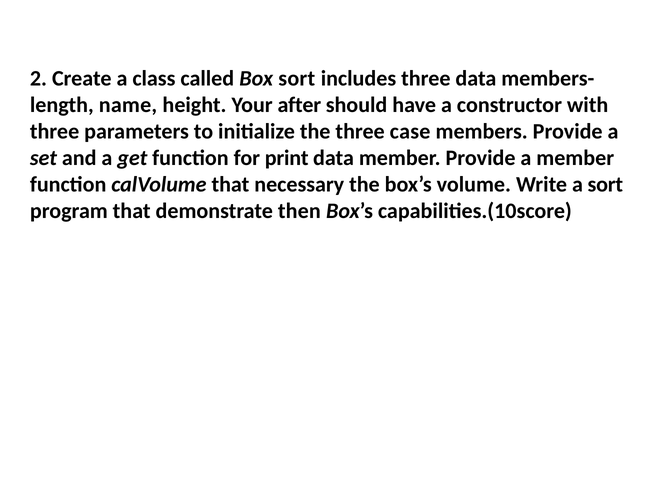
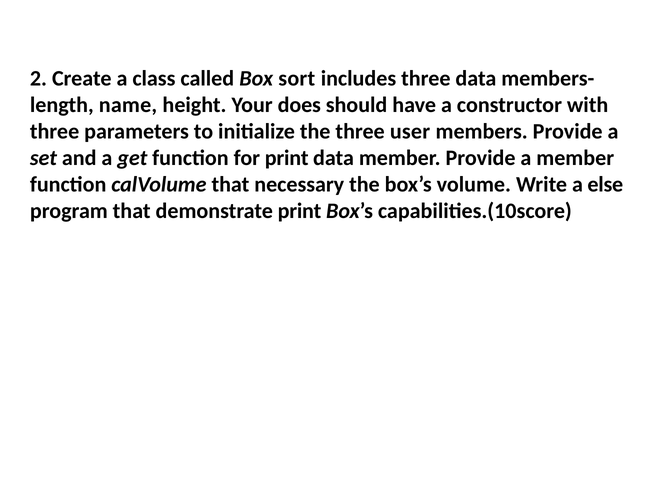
after: after -> does (299, 105)
case: case -> user (410, 132)
a sort: sort -> else (605, 185)
demonstrate then: then -> print (300, 211)
